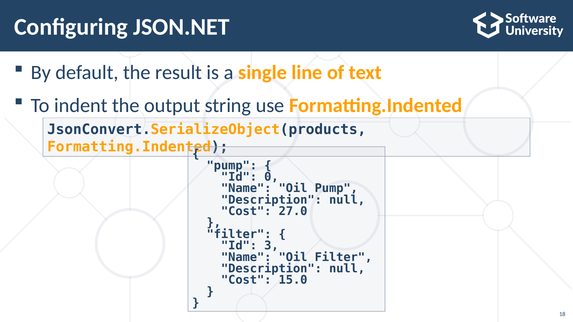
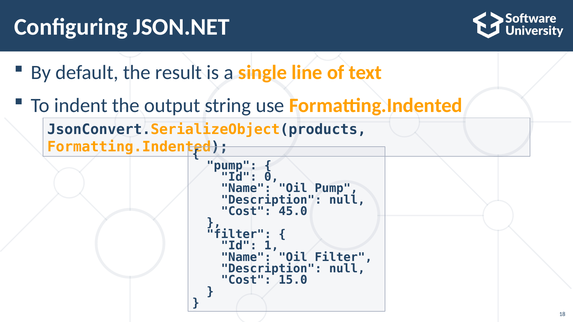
27.0: 27.0 -> 45.0 (293, 211)
3: 3 -> 1 (271, 246)
